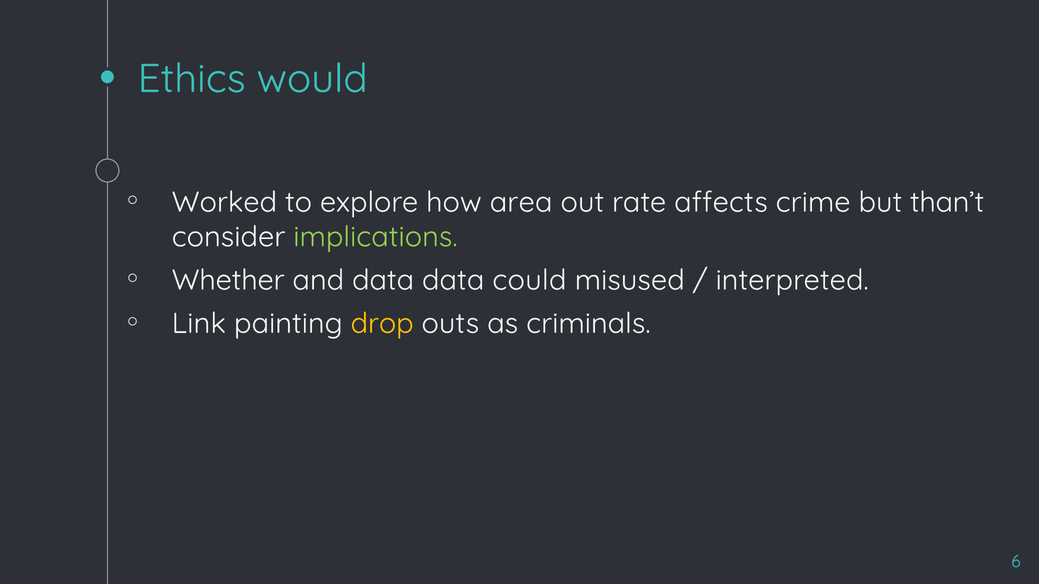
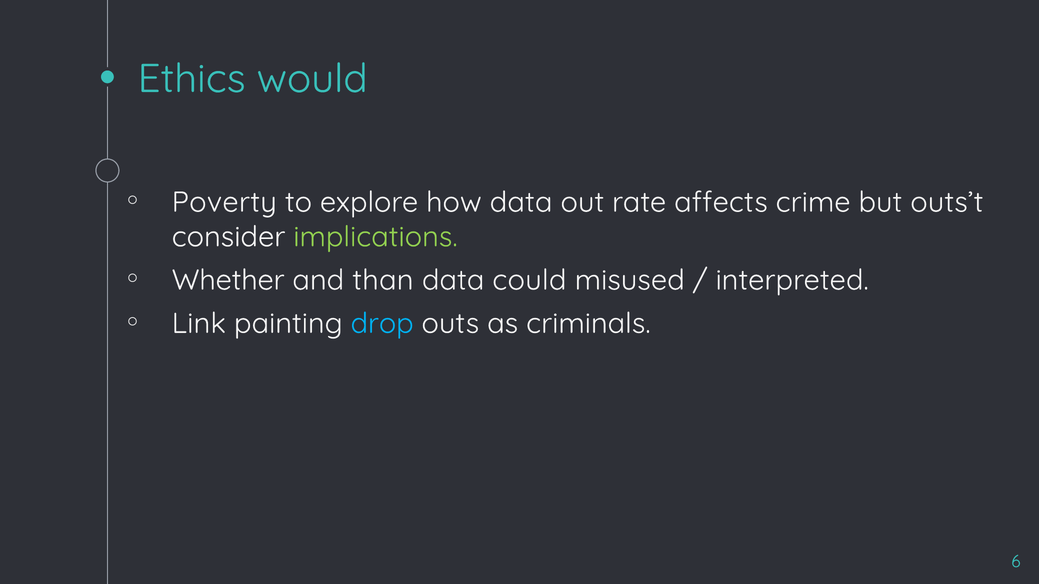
Worked: Worked -> Poverty (224, 202)
how area: area -> data (521, 202)
than’t: than’t -> outs’t (947, 202)
and data: data -> than (383, 280)
drop colour: yellow -> light blue (382, 324)
